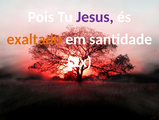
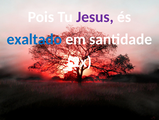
exaltado colour: orange -> blue (34, 39)
